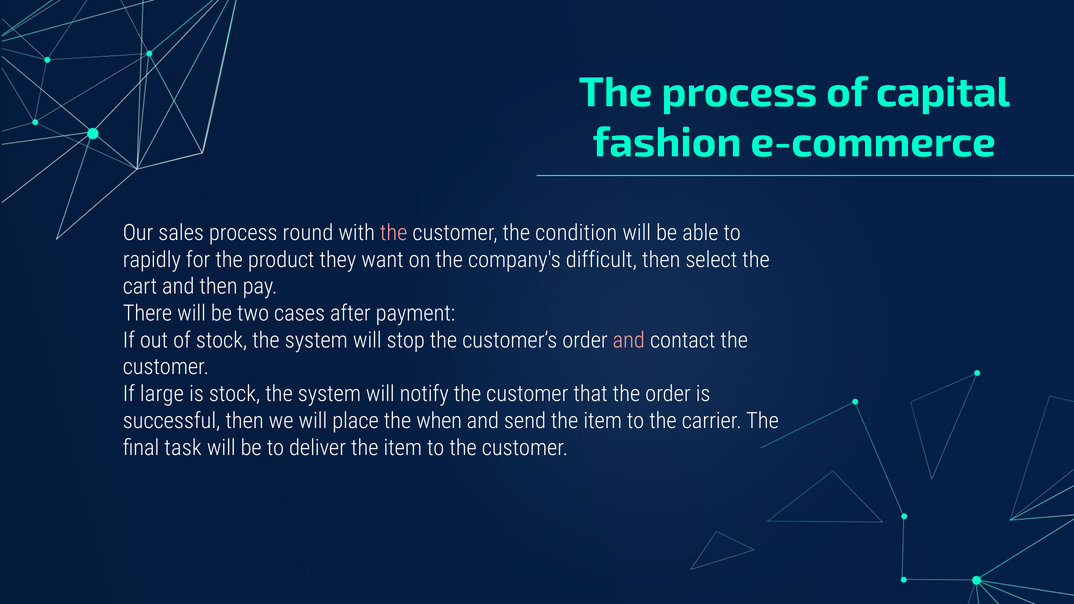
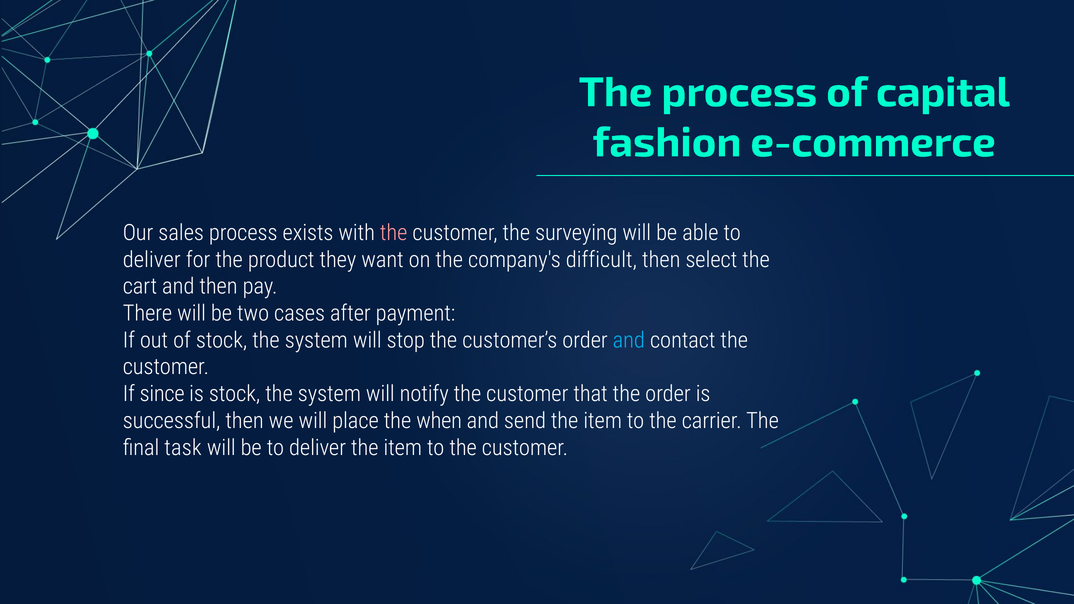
round: round -> exists (308, 233)
condition: condition -> surveying (576, 233)
rapidly: rapidly -> deliver (152, 260)
and colour: pink -> light blue (629, 340)
large: large -> since (162, 394)
